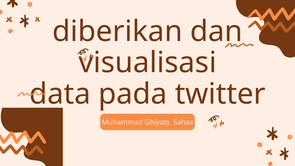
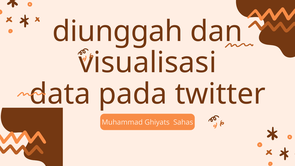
diberikan: diberikan -> diunggah (118, 31)
